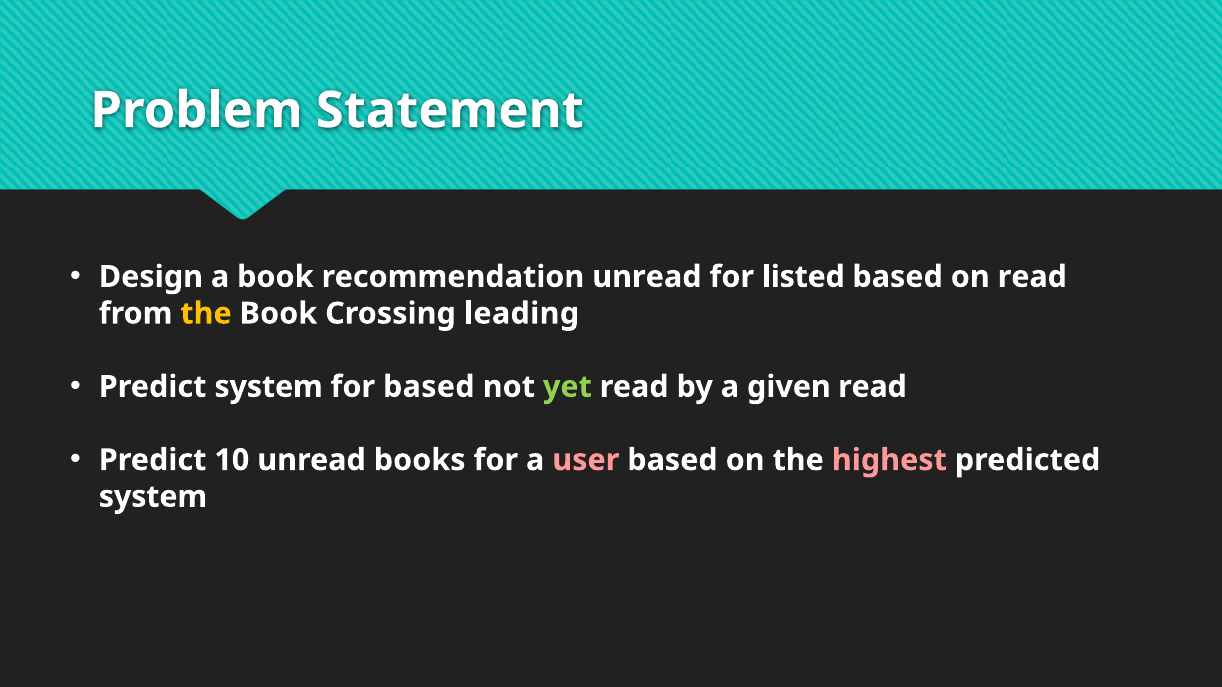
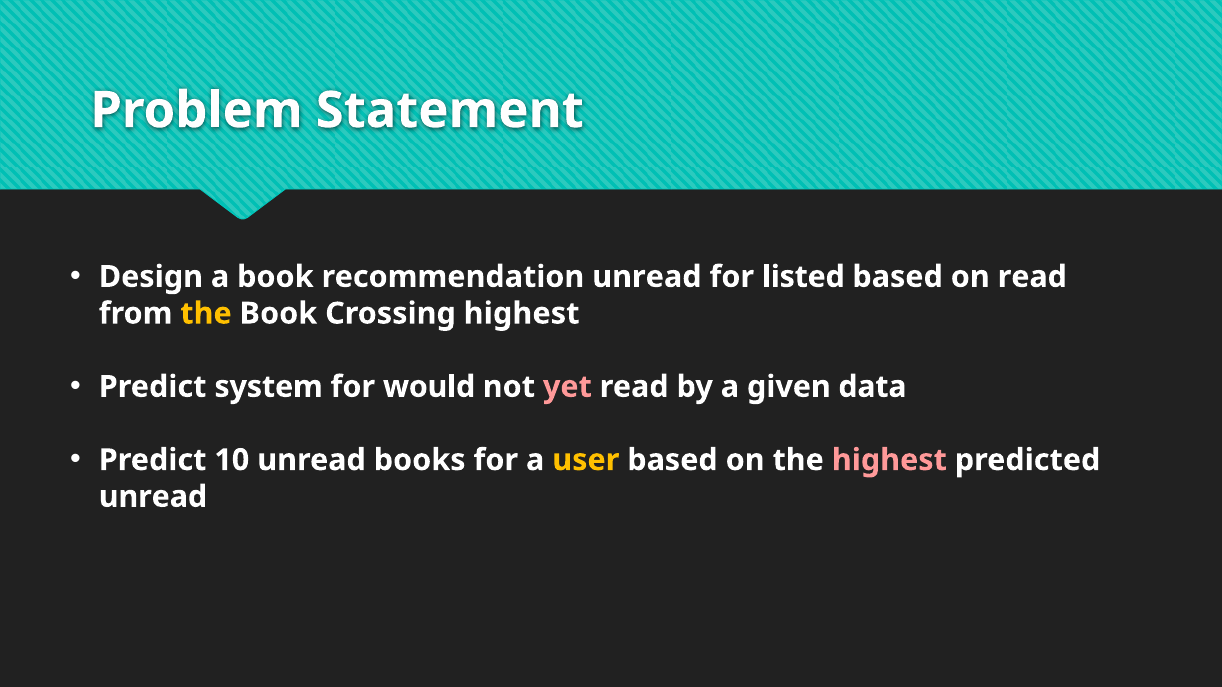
Crossing leading: leading -> highest (522, 314)
for based: based -> would (429, 387)
yet colour: light green -> pink (567, 387)
given read: read -> data (872, 387)
user colour: pink -> yellow (586, 460)
system: system -> unread (153, 497)
